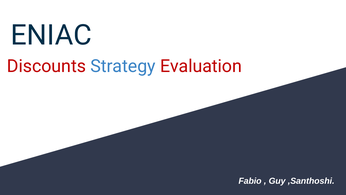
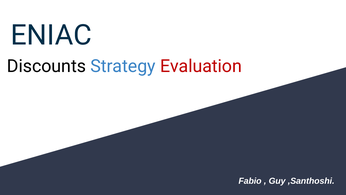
Discounts colour: red -> black (46, 66)
